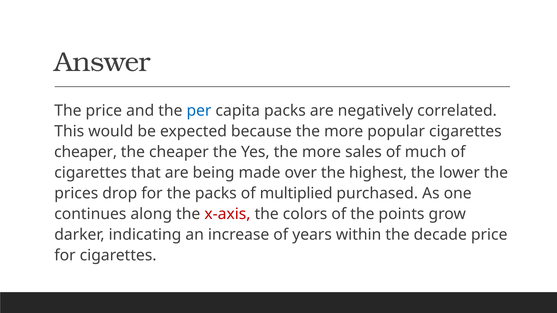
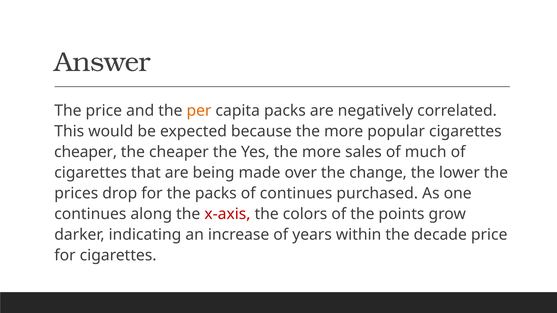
per colour: blue -> orange (199, 111)
highest: highest -> change (378, 173)
of multiplied: multiplied -> continues (296, 194)
